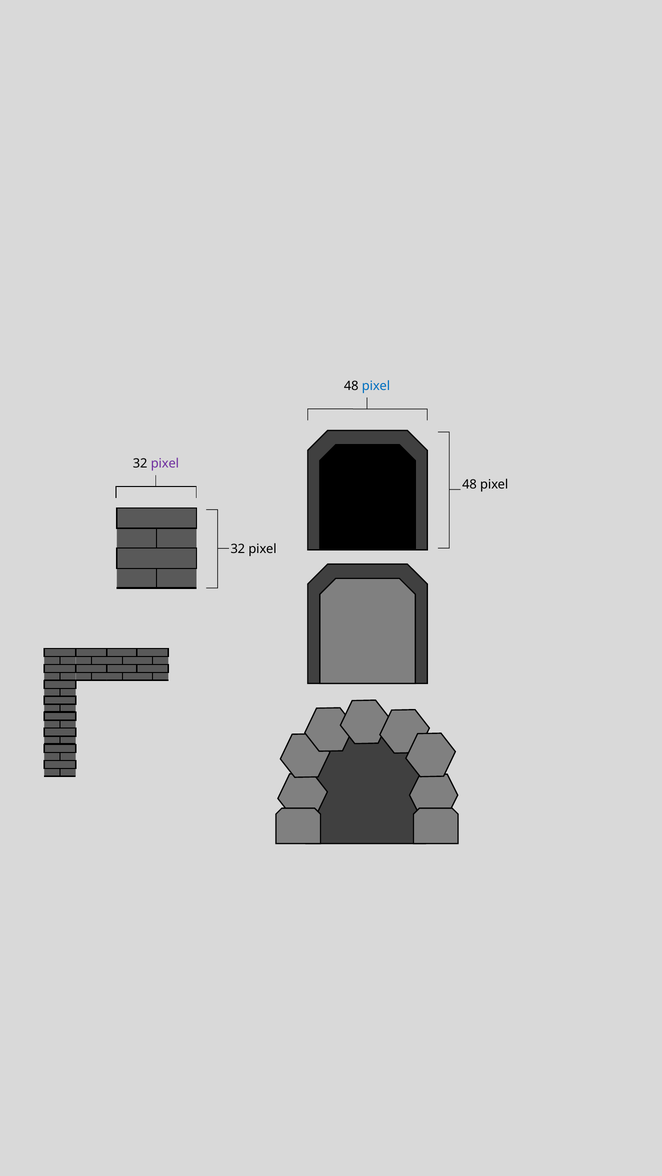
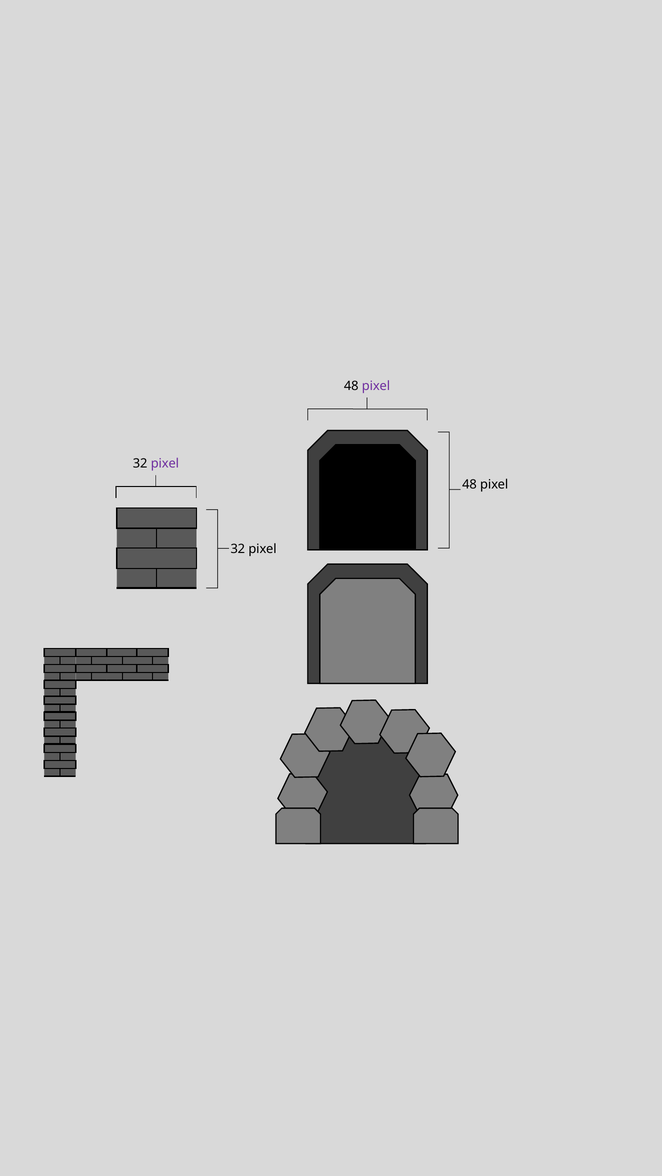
pixel colour: blue -> purple (376, 386)
